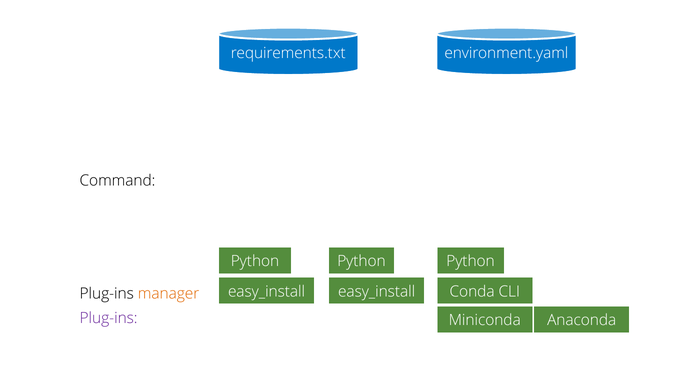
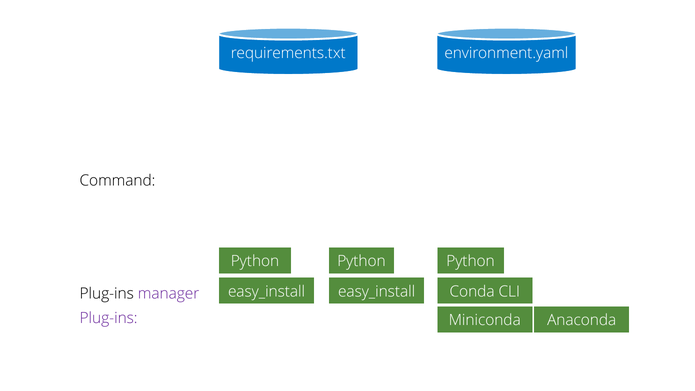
manager colour: orange -> purple (169, 294)
